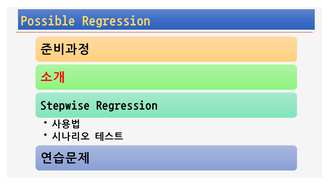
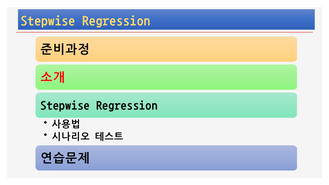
Possible: Possible -> Stepwise (48, 20)
